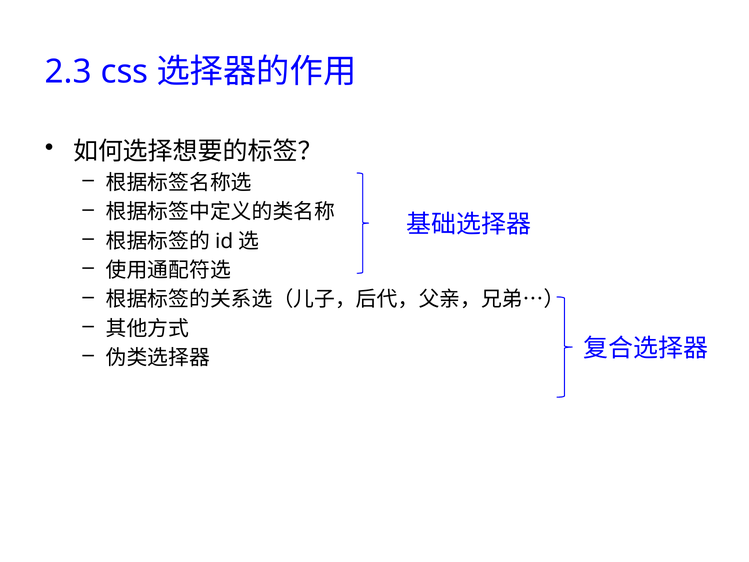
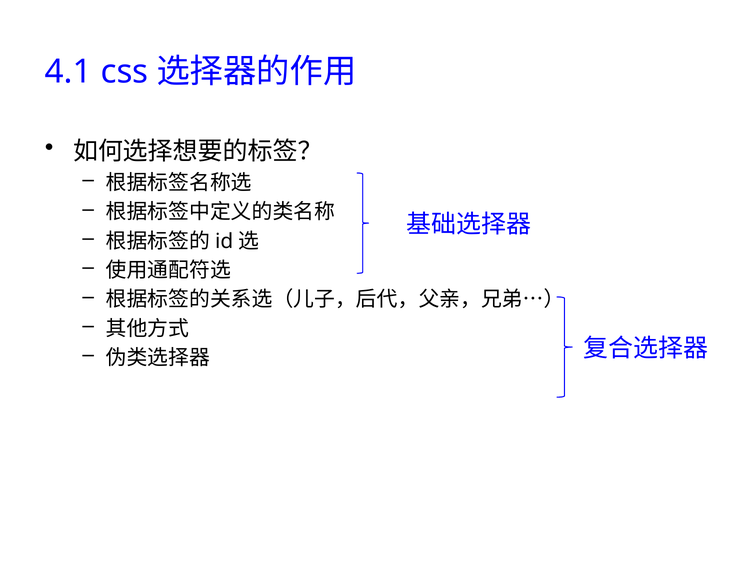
2.3: 2.3 -> 4.1 (68, 72)
